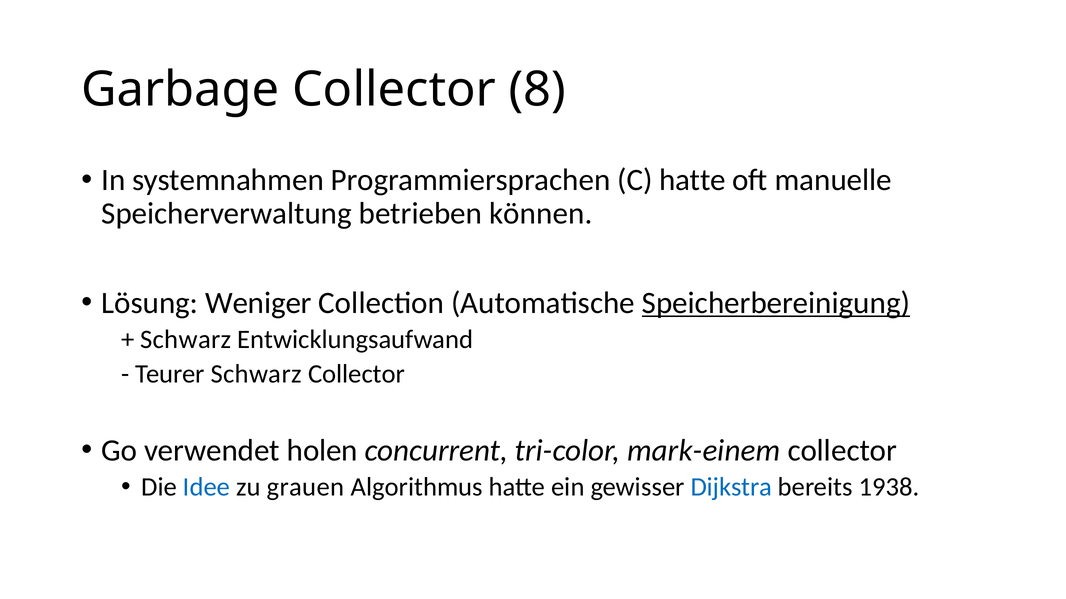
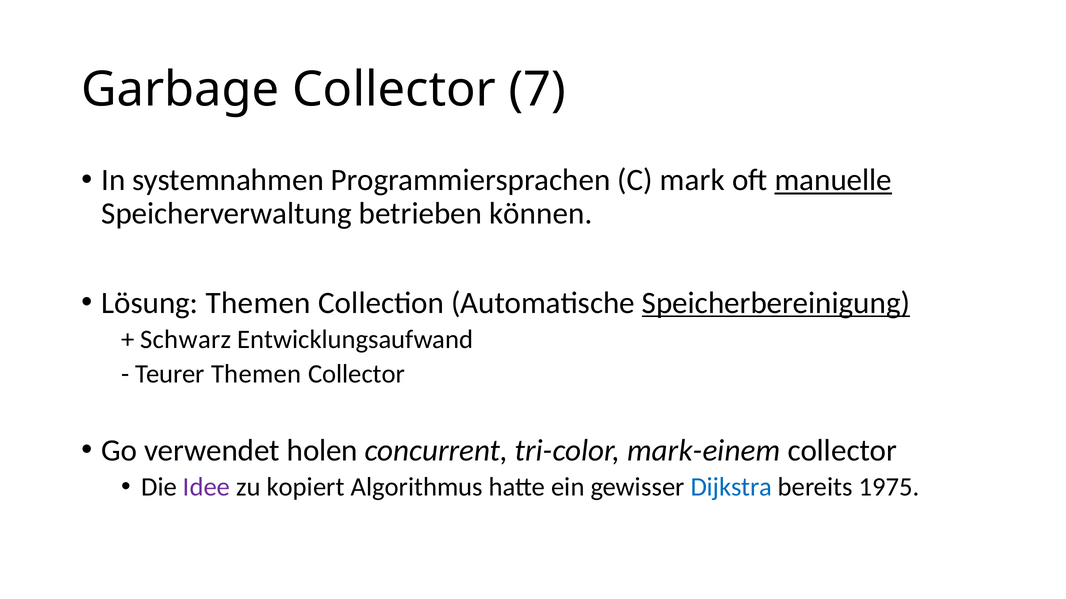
8: 8 -> 7 (537, 90)
C hatte: hatte -> mark (692, 180)
manuelle underline: none -> present (833, 180)
Lösung Weniger: Weniger -> Themen (258, 303)
Teurer Schwarz: Schwarz -> Themen (256, 374)
Idee colour: blue -> purple (207, 488)
grauen: grauen -> kopiert (306, 488)
1938: 1938 -> 1975 (889, 488)
